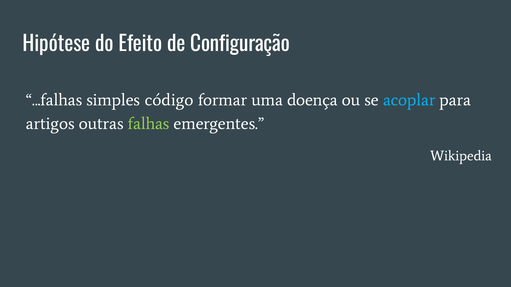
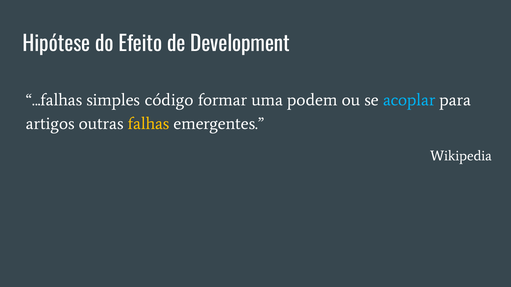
Configuração: Configuração -> Development (240, 44)
doença: doença -> podem (312, 100)
falhas colour: light green -> yellow (149, 124)
